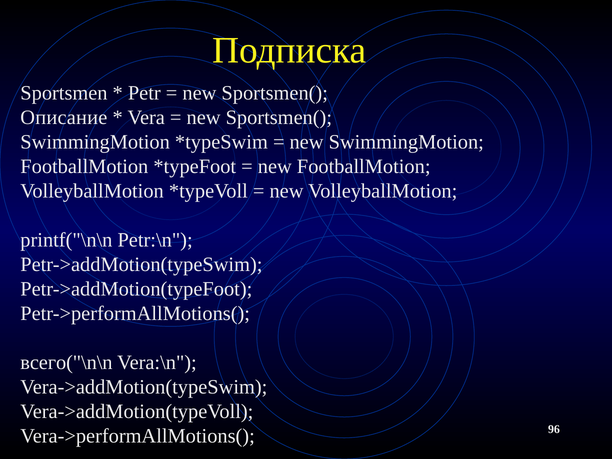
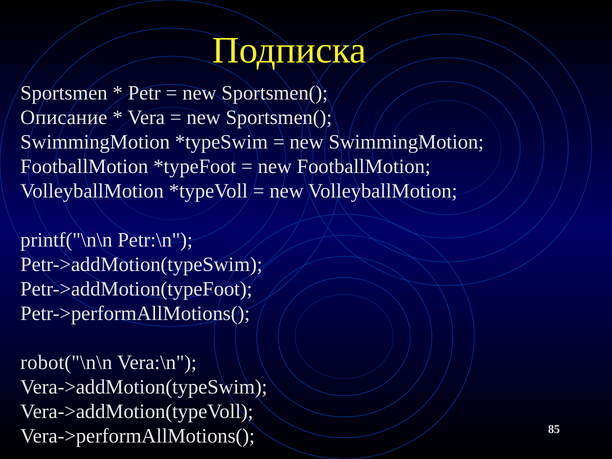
всего("\n\n: всего("\n\n -> robot("\n\n (66, 362)
96: 96 -> 85 (554, 429)
